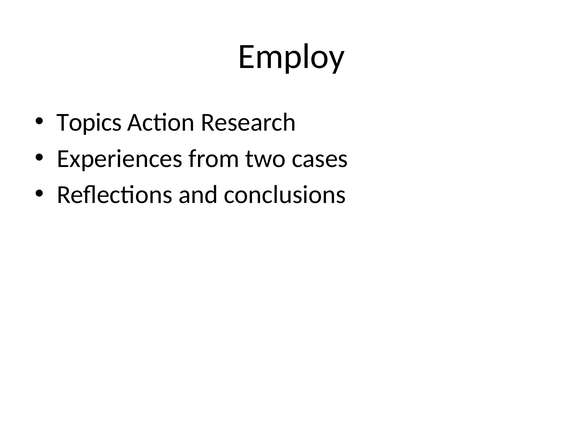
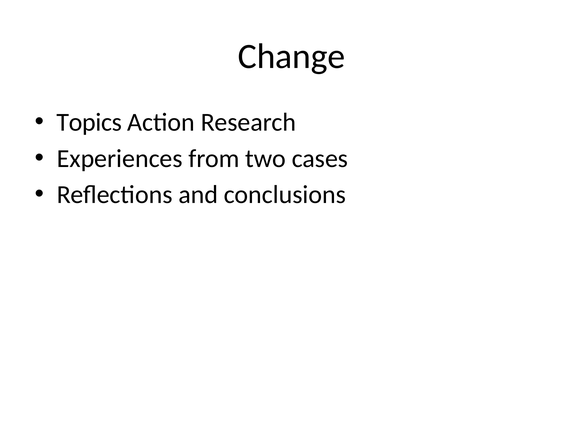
Employ: Employ -> Change (292, 56)
